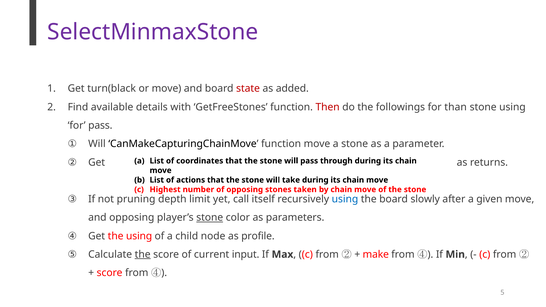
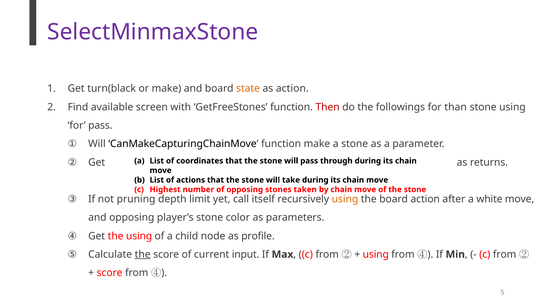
or move: move -> make (166, 89)
state colour: red -> orange (248, 89)
as added: added -> action (292, 89)
details: details -> screen (152, 107)
function move: move -> make (317, 144)
using colour: blue -> orange (345, 199)
board slowly: slowly -> action (425, 199)
given: given -> white (489, 199)
stone underline: present -> none (210, 218)
make: make -> using (376, 254)
